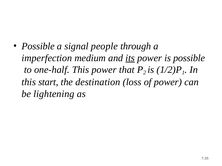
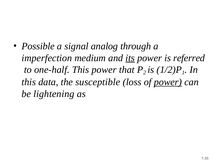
people: people -> analog (104, 46)
is possible: possible -> referred (189, 58)
start: start -> data (48, 82)
destination: destination -> susceptible (98, 82)
power underline: none -> present (168, 82)
